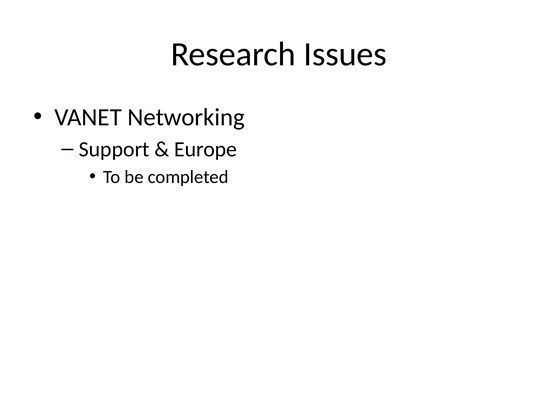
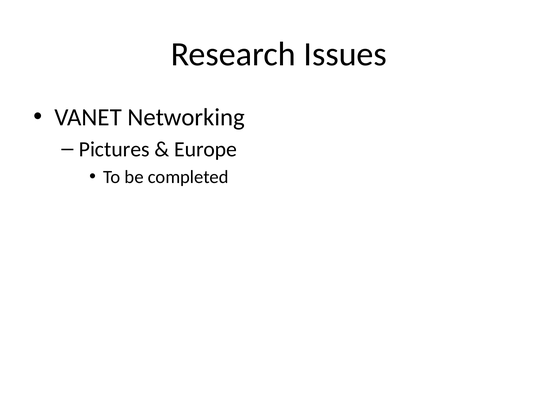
Support: Support -> Pictures (114, 149)
